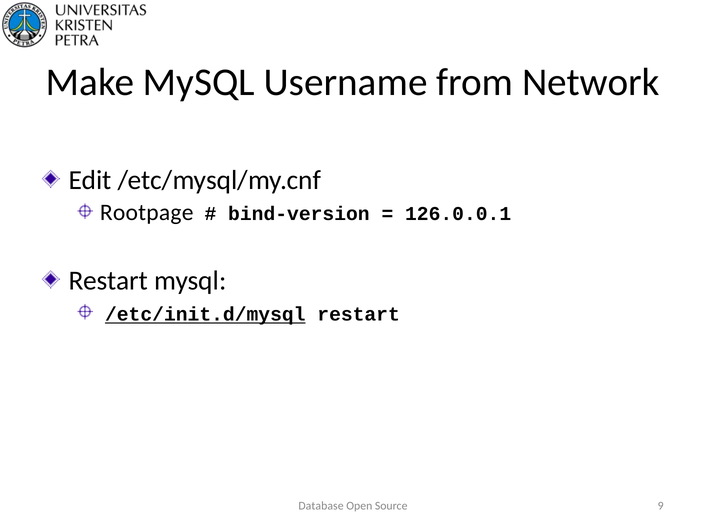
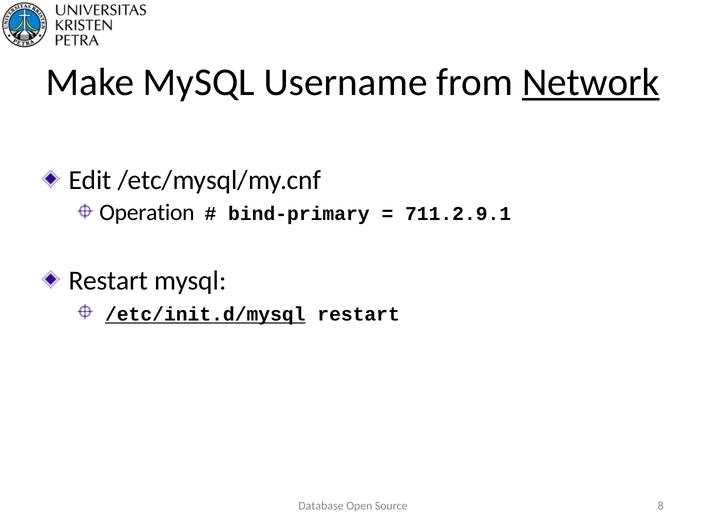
Network underline: none -> present (591, 82)
Rootpage: Rootpage -> Operation (147, 212)
bind-version: bind-version -> bind-primary (299, 214)
126.0.0.1: 126.0.0.1 -> 711.2.9.1 (458, 214)
9: 9 -> 8 (661, 506)
